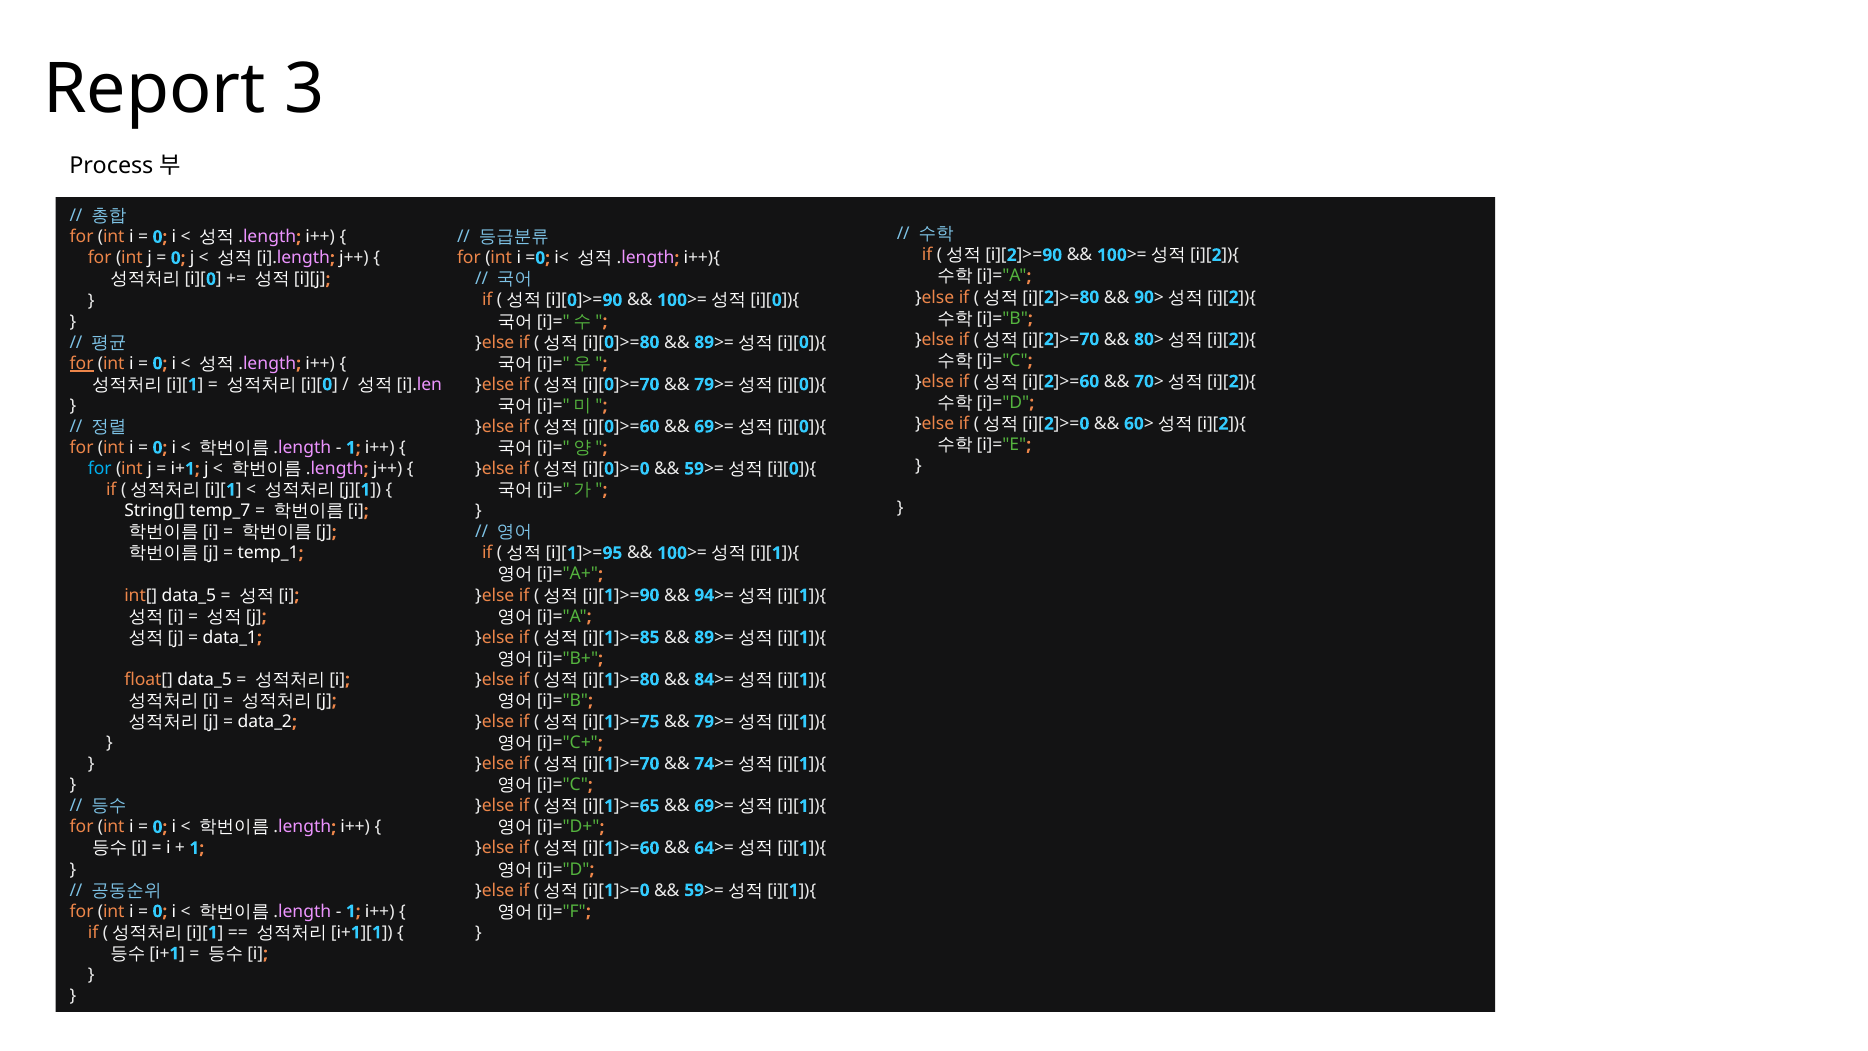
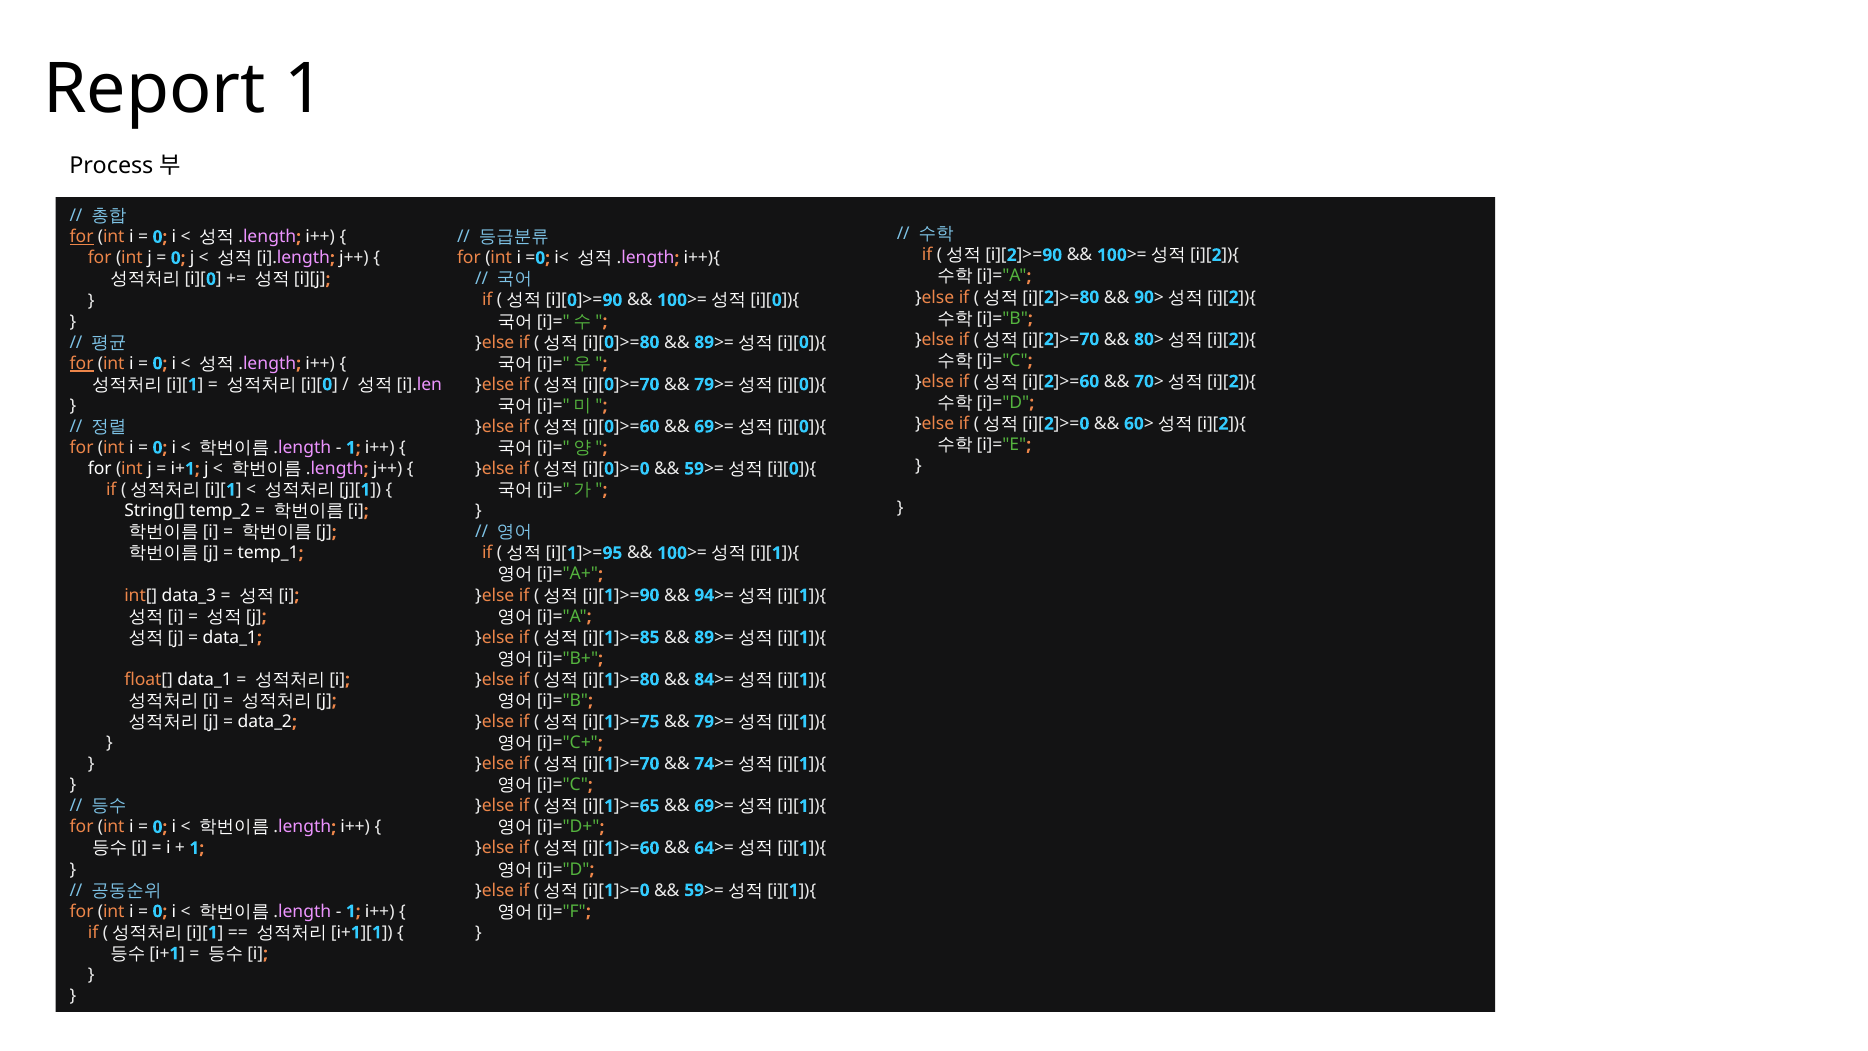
Report 3: 3 -> 1 (304, 90)
for underline: none -> present (82, 237)
for colour: light blue -> white (100, 469)
temp_7: temp_7 -> temp_2 (220, 511)
int[ data_5: data_5 -> data_3 (189, 595)
float[ data_5: data_5 -> data_1 (205, 679)
